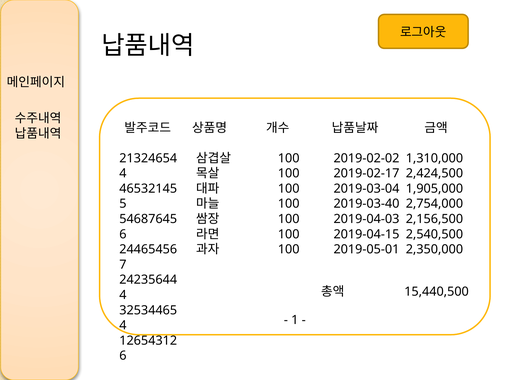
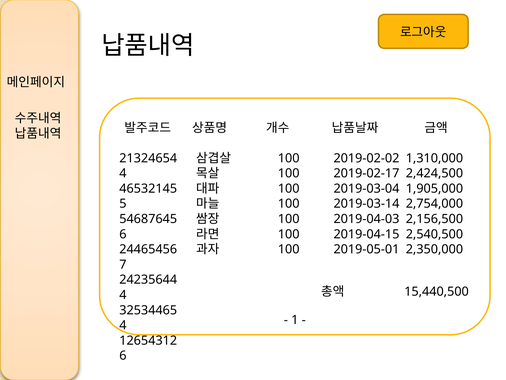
2019-03-40: 2019-03-40 -> 2019-03-14 (366, 204)
